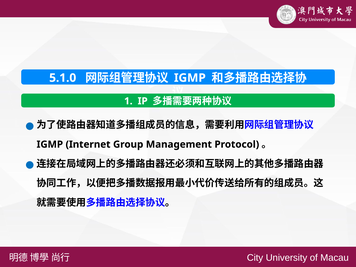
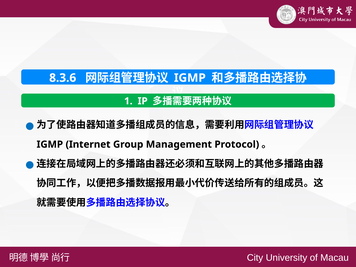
5.1.0: 5.1.0 -> 8.3.6 (63, 78)
